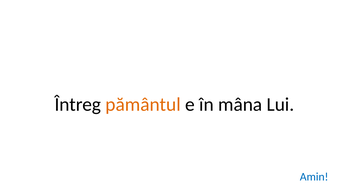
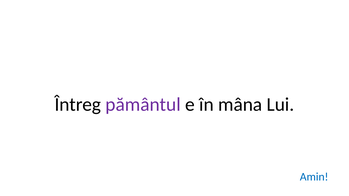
pământul colour: orange -> purple (143, 105)
